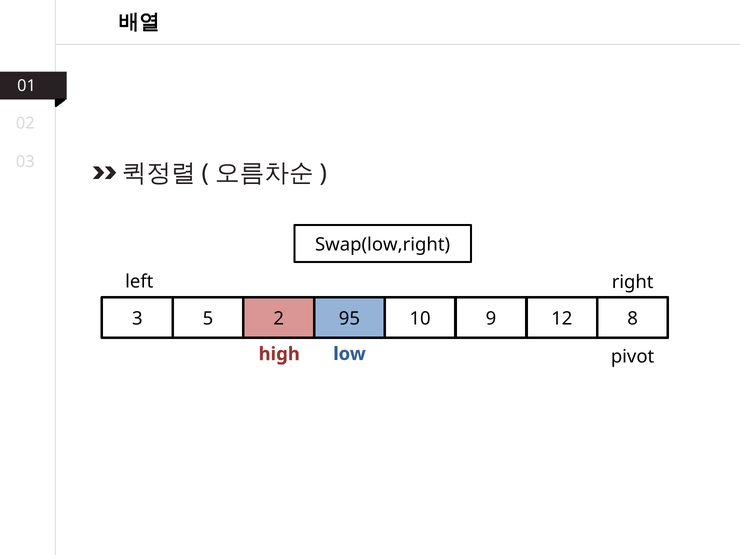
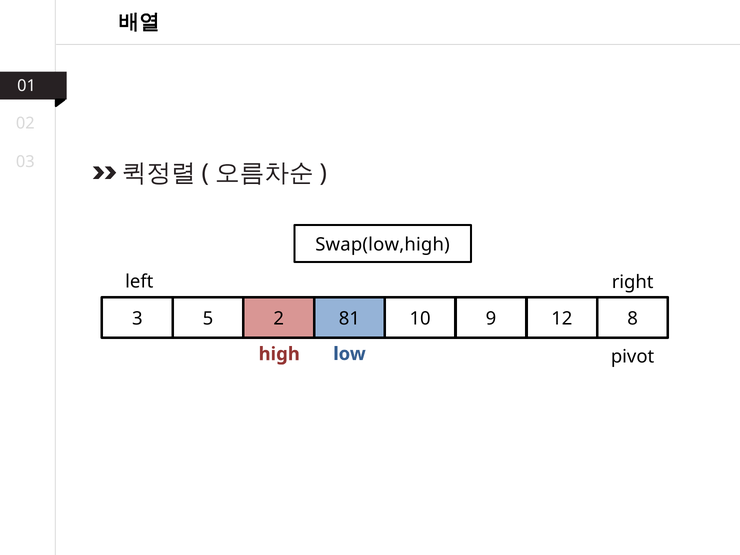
Swap(low,right: Swap(low,right -> Swap(low,high (383, 245)
95: 95 -> 81 (349, 319)
